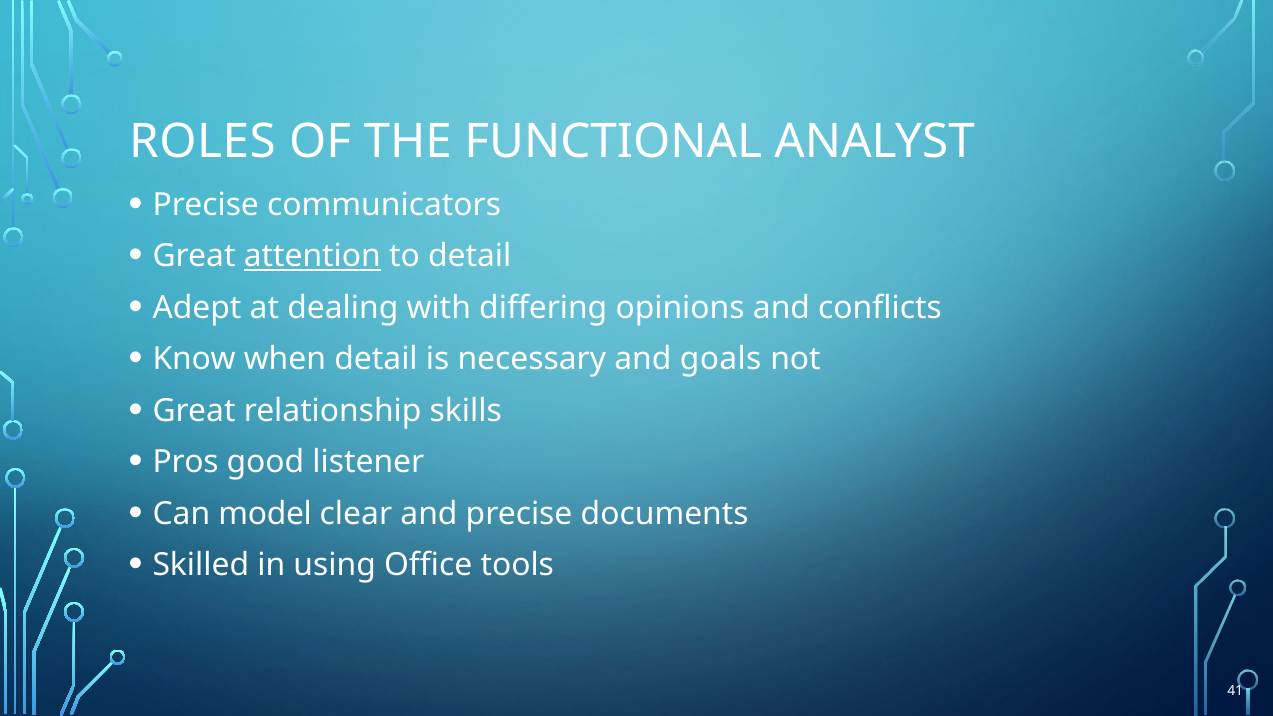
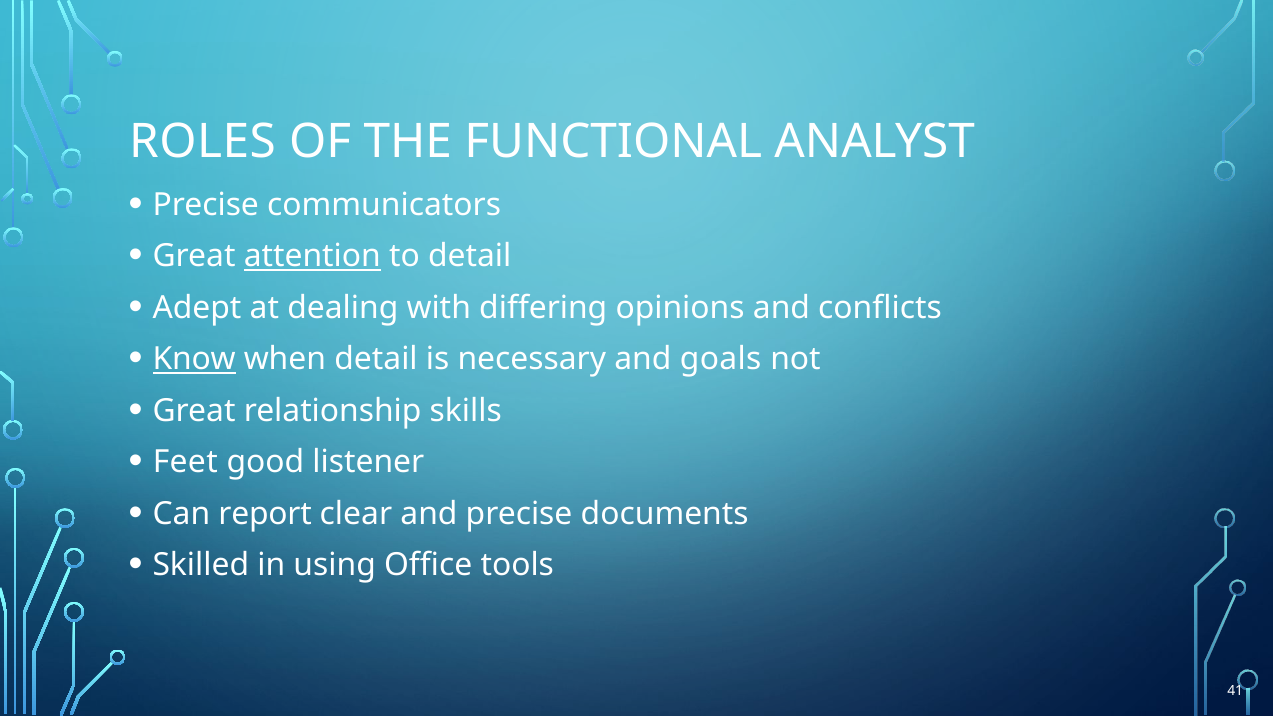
Know underline: none -> present (194, 359)
Pros: Pros -> Feet (185, 462)
model: model -> report (265, 514)
